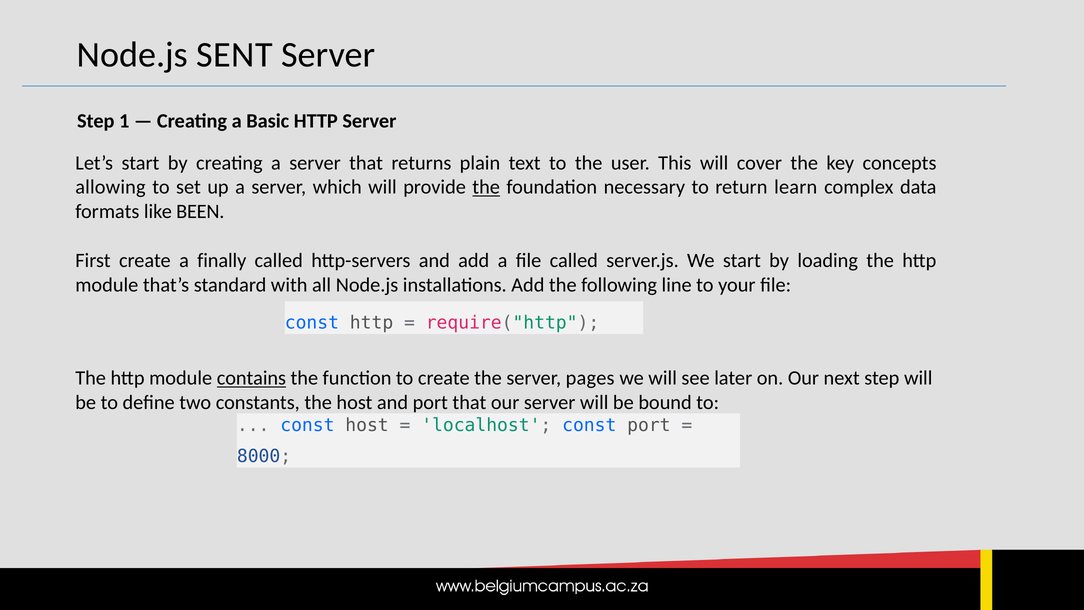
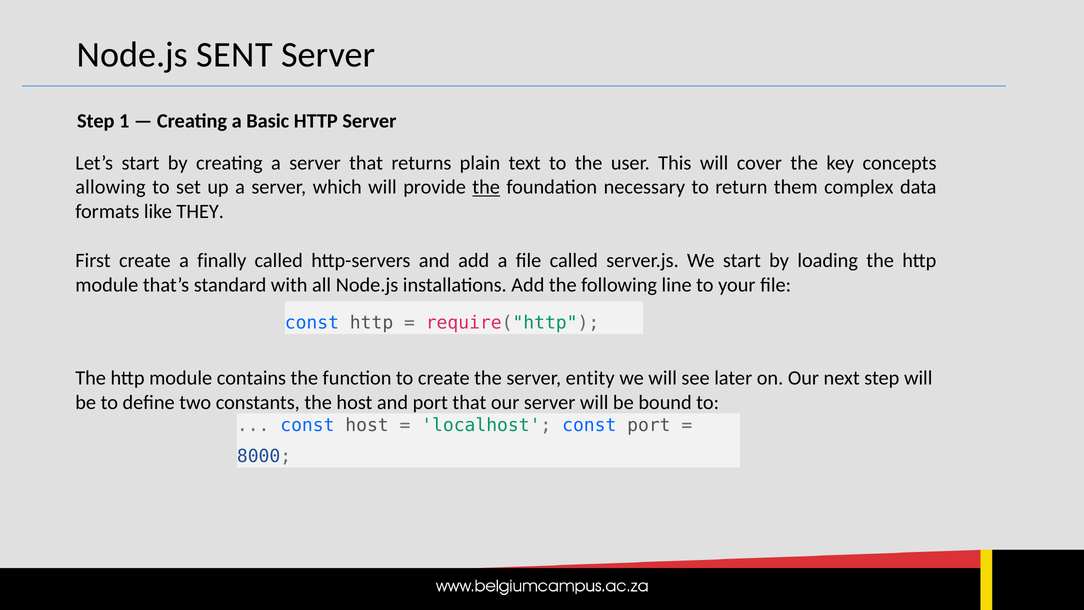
learn: learn -> them (796, 187)
BEEN: BEEN -> THEY (200, 212)
contains underline: present -> none (251, 378)
pages: pages -> entity (590, 378)
